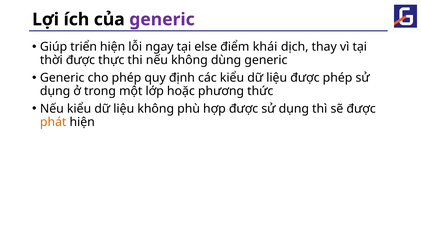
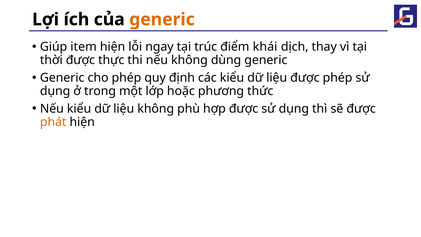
generic colour: purple -> orange (162, 19)
triển: triển -> item (84, 47)
else: else -> trúc (206, 47)
